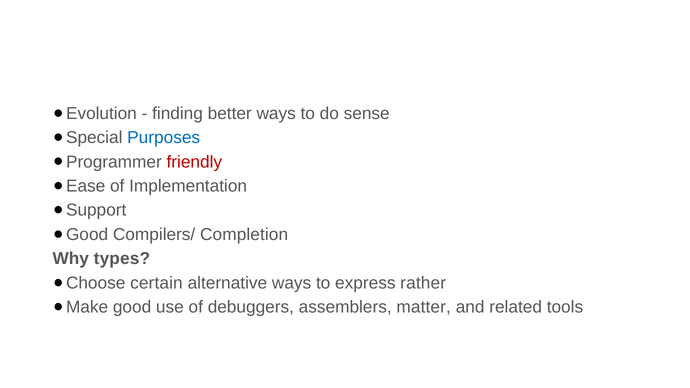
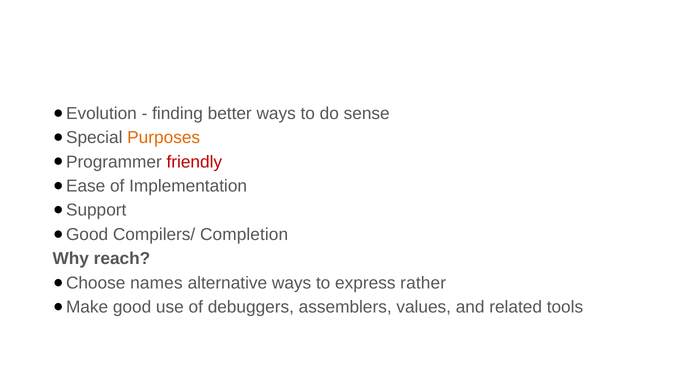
Purposes colour: blue -> orange (164, 138)
types: types -> reach (122, 259)
certain: certain -> names (156, 283)
matter: matter -> values (424, 307)
